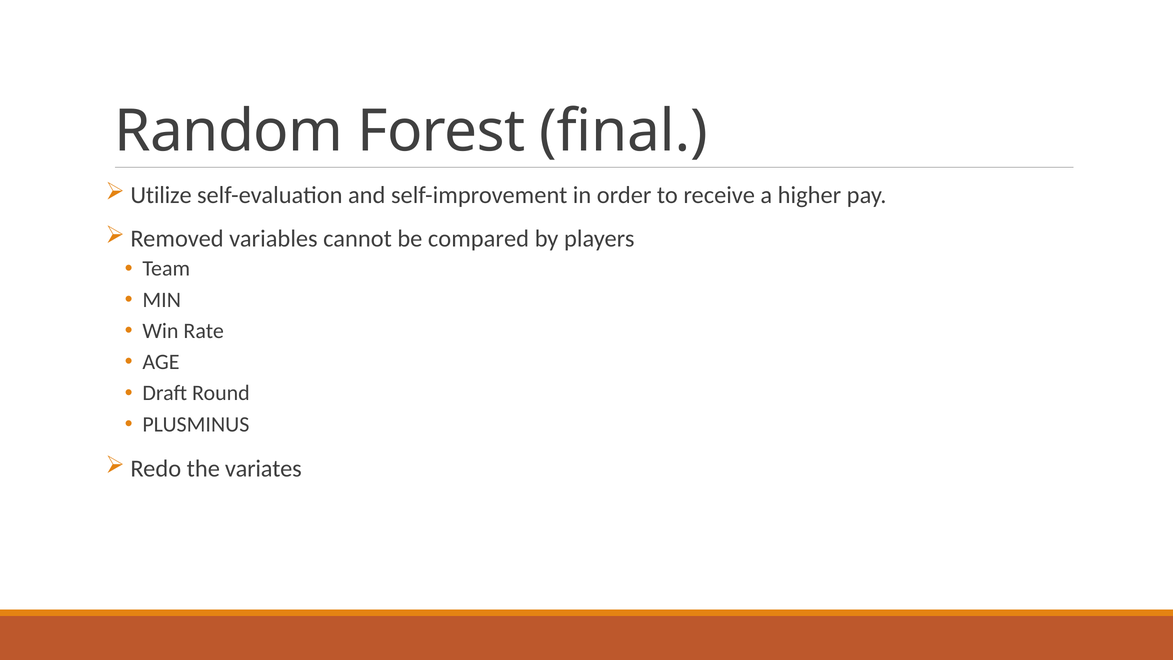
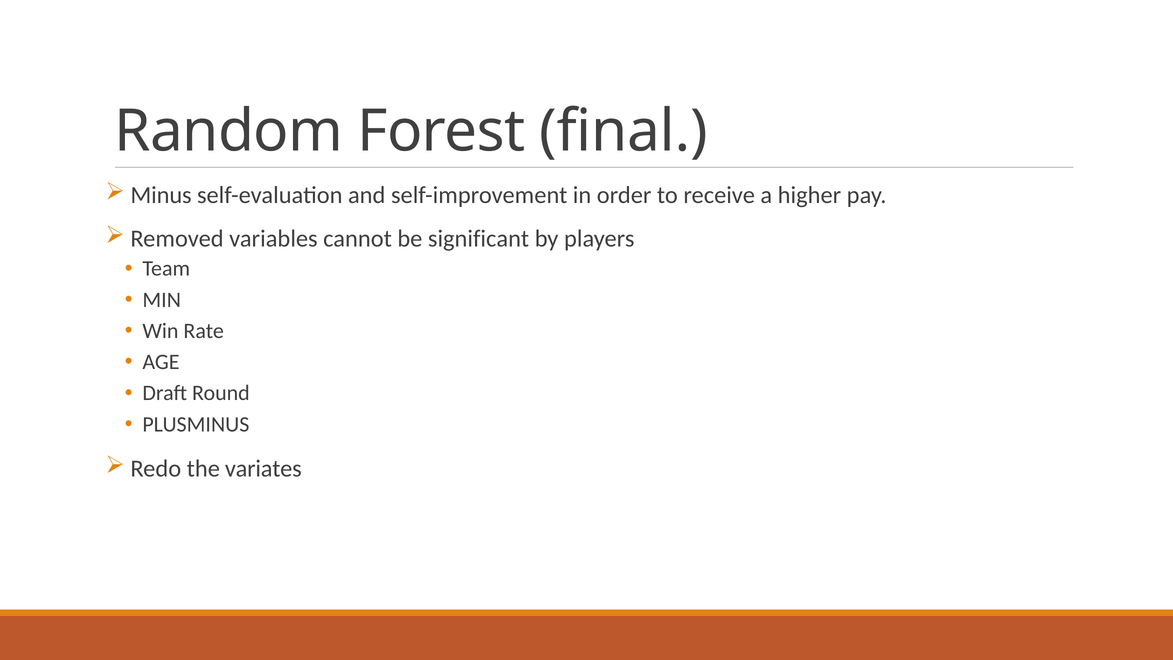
Utilize: Utilize -> Minus (161, 195)
compared: compared -> significant (479, 239)
